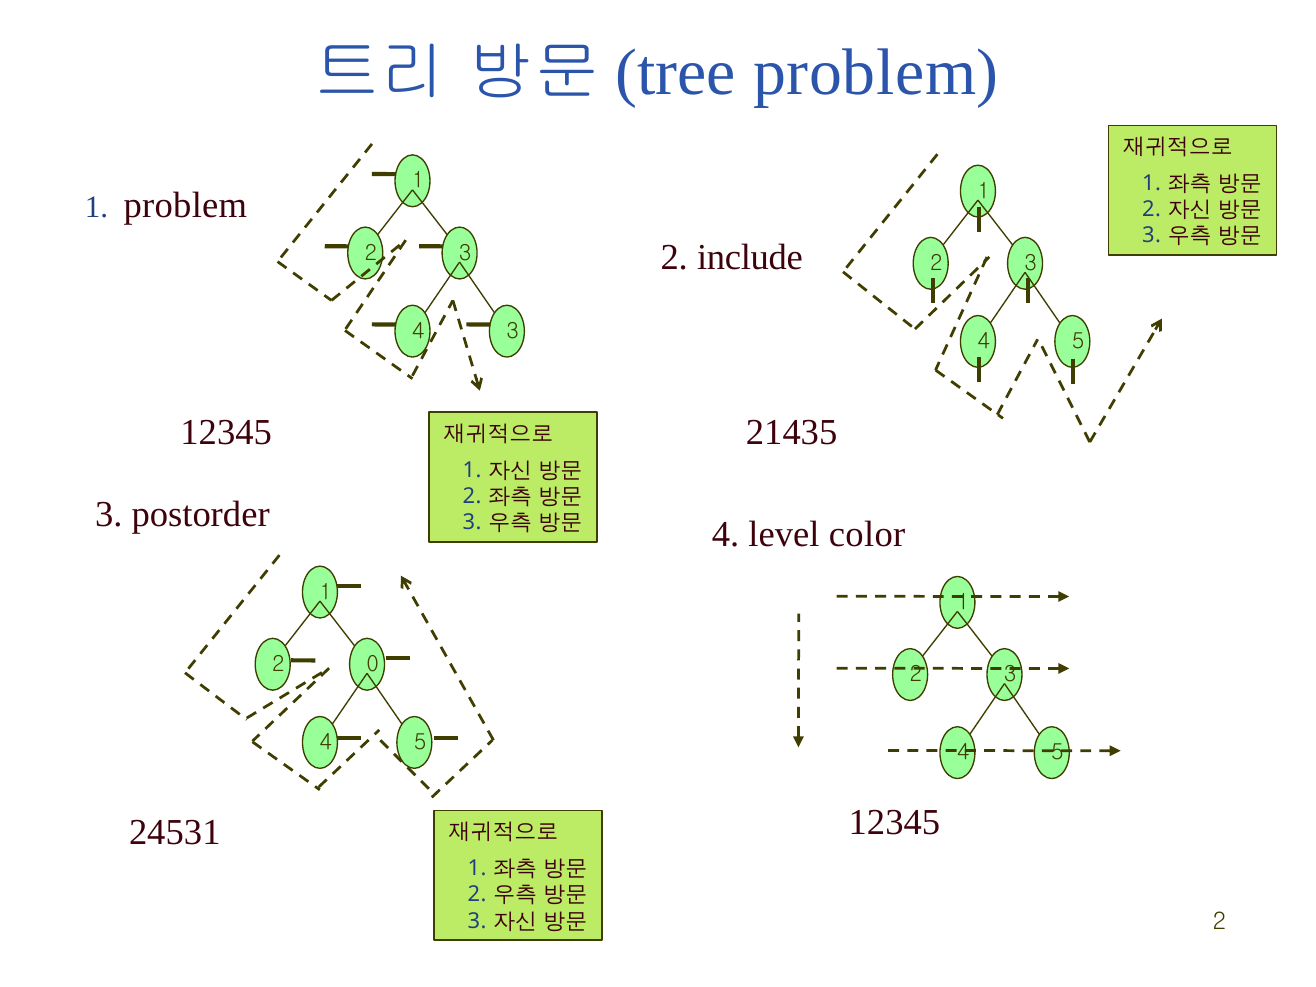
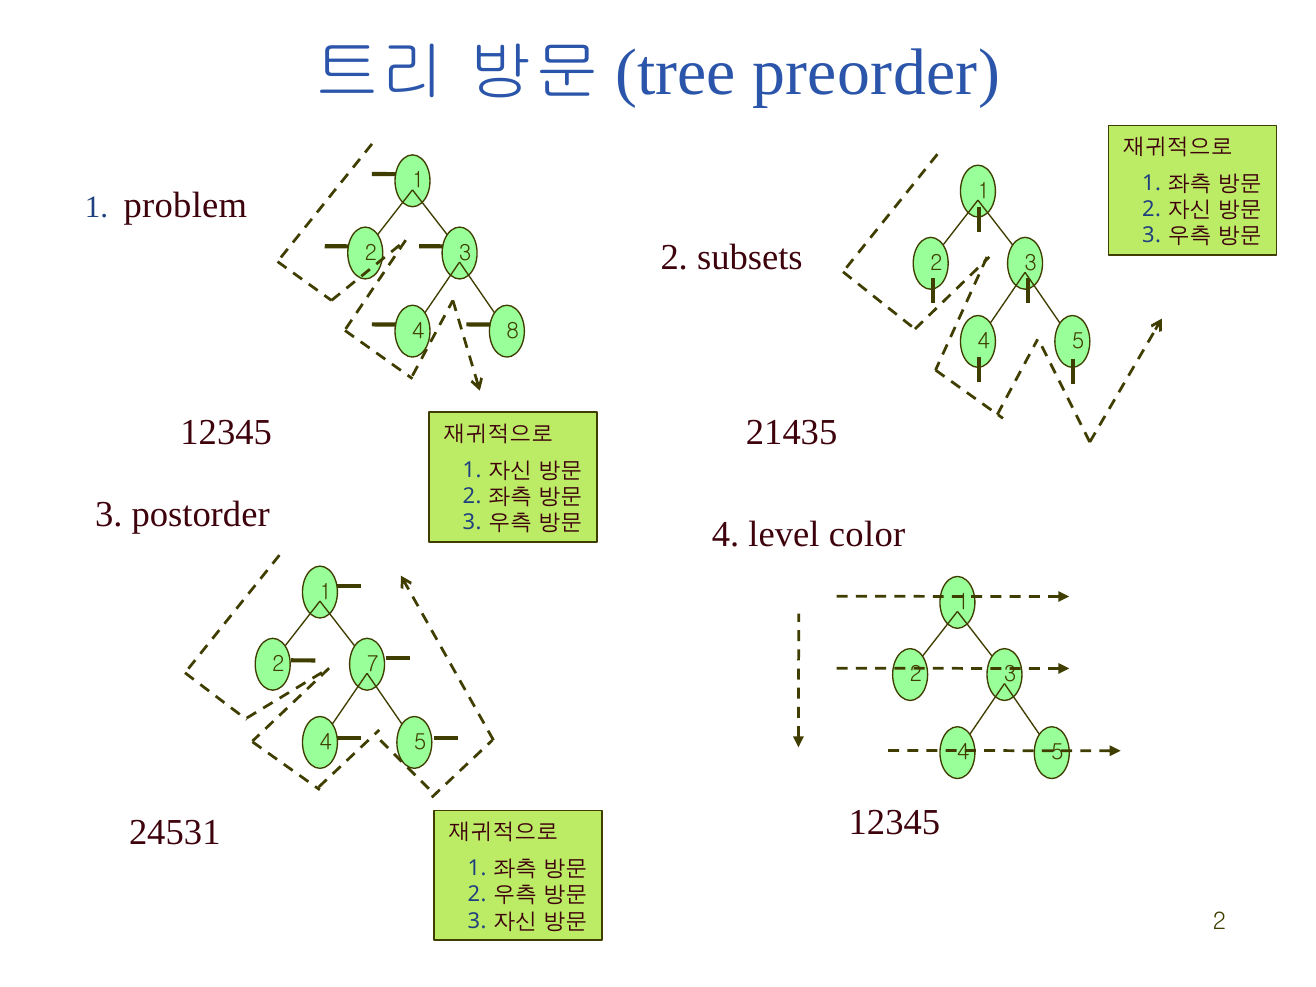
problem: problem -> preorder (876, 72)
include: include -> subsets (750, 257)
4 3: 3 -> 8 (513, 331)
0: 0 -> 7 (373, 664)
